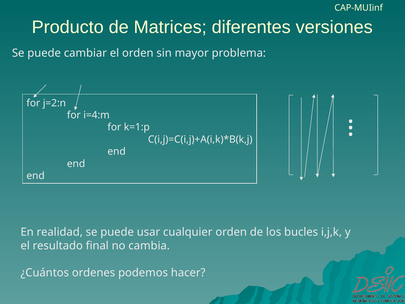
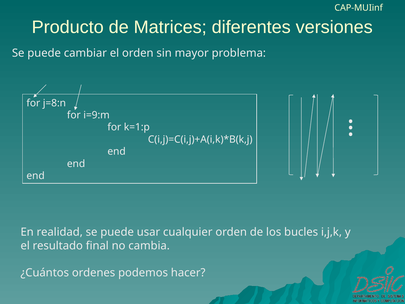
j=2:n: j=2:n -> j=8:n (54, 103)
i=4:m: i=4:m -> i=9:m (97, 115)
